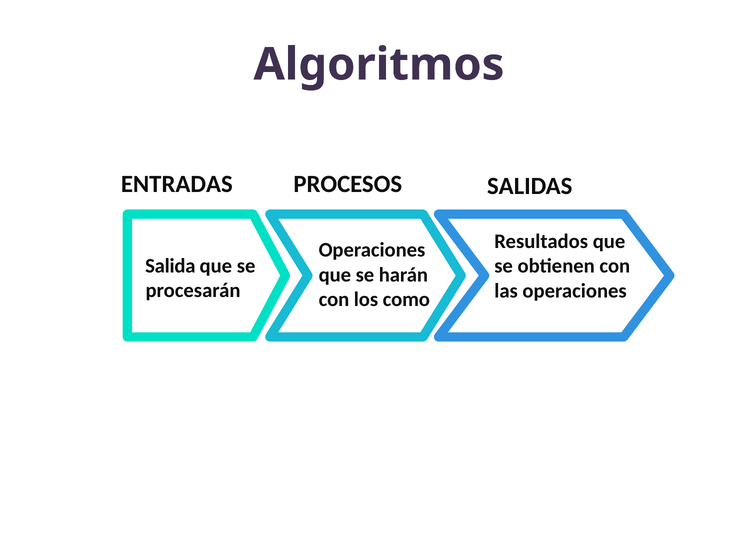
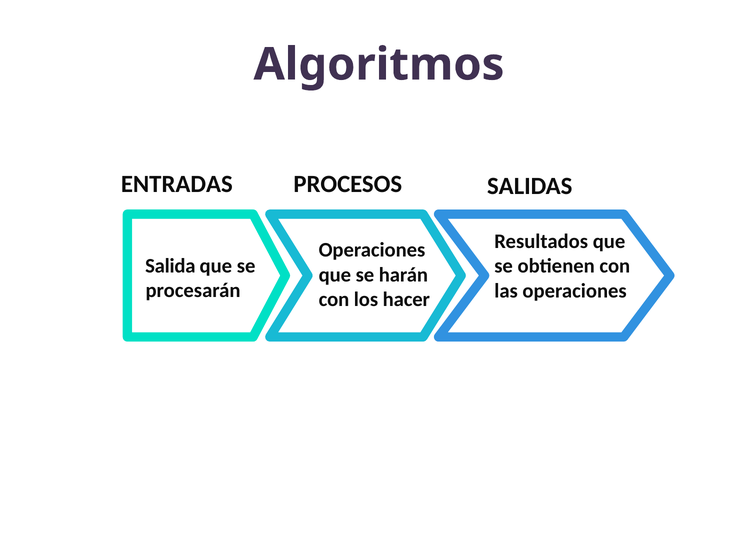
como: como -> hacer (406, 300)
